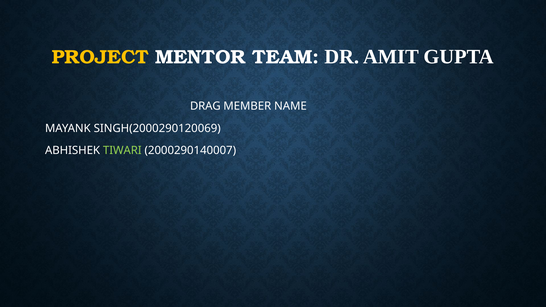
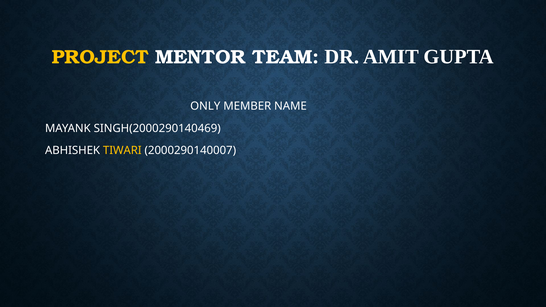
DRAG: DRAG -> ONLY (205, 106)
SINGH(2000290120069: SINGH(2000290120069 -> SINGH(2000290140469 (157, 128)
TIWARI colour: light green -> yellow (122, 150)
